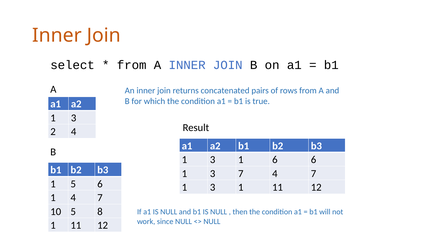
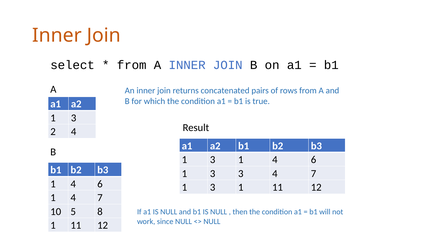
3 1 6: 6 -> 4 (275, 160)
3 7: 7 -> 3 (241, 174)
5: 5 -> 4 (73, 184)
